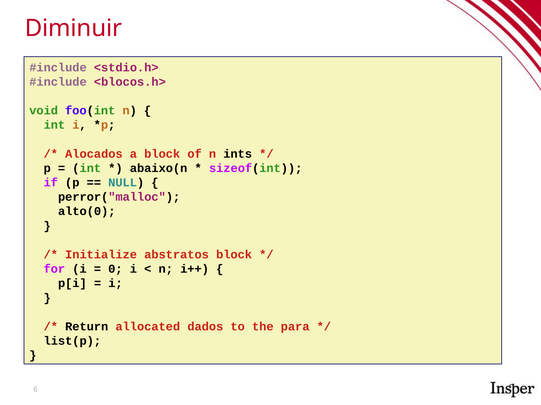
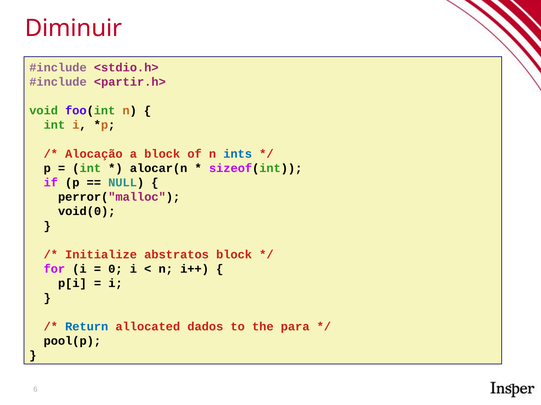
<blocos.h>: <blocos.h> -> <partir.h> (130, 82)
Alocados: Alocados -> Alocação (94, 154)
ints colour: black -> blue (238, 154)
abaixo(n: abaixo(n -> alocar(n (159, 168)
alto(0: alto(0 -> void(0 (87, 212)
Return colour: black -> blue (87, 327)
list(p: list(p -> pool(p (72, 342)
